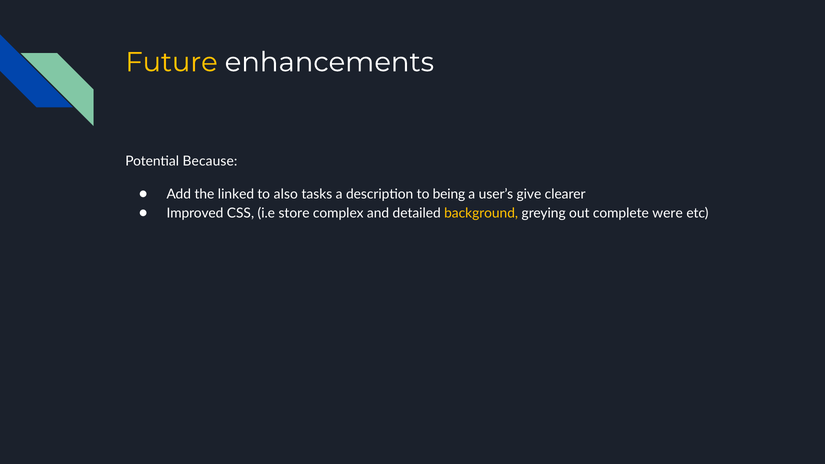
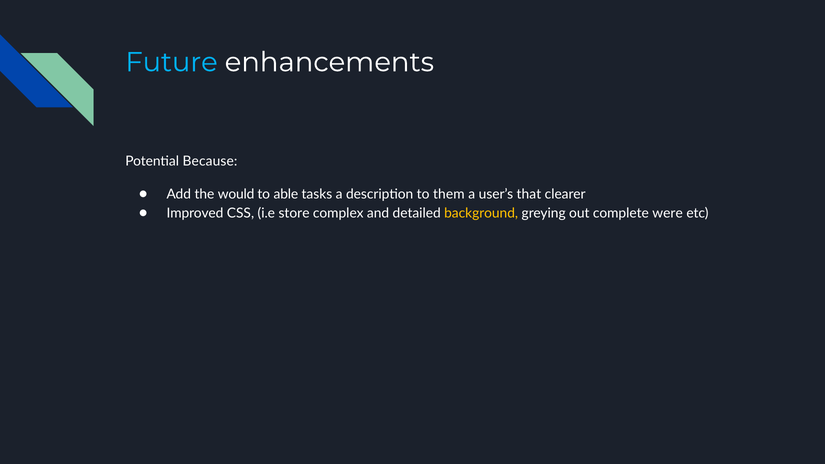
Future colour: yellow -> light blue (171, 62)
linked: linked -> would (236, 194)
also: also -> able (286, 194)
being: being -> them (449, 194)
give: give -> that (529, 194)
